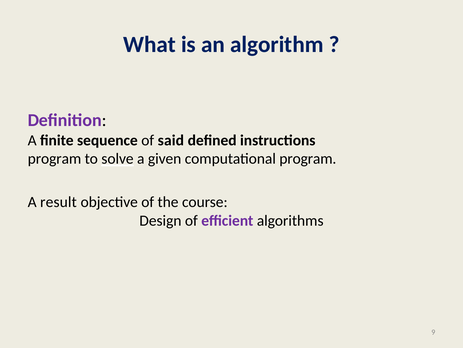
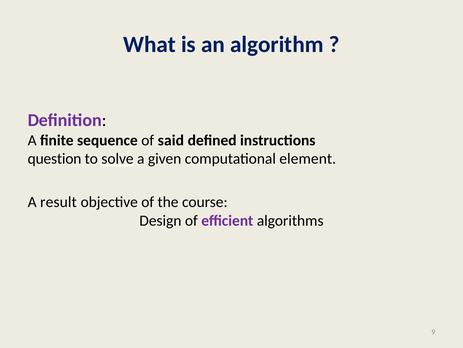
program: program -> question (55, 158)
computational program: program -> element (308, 158)
